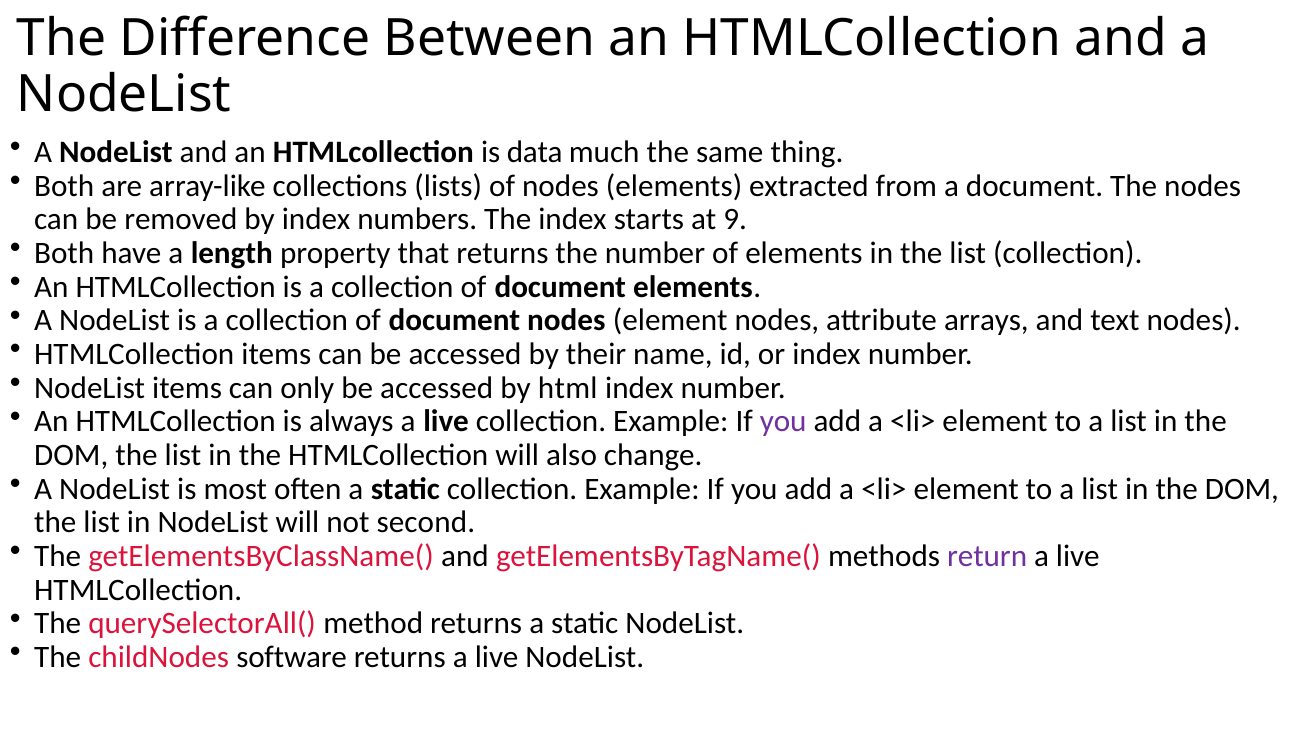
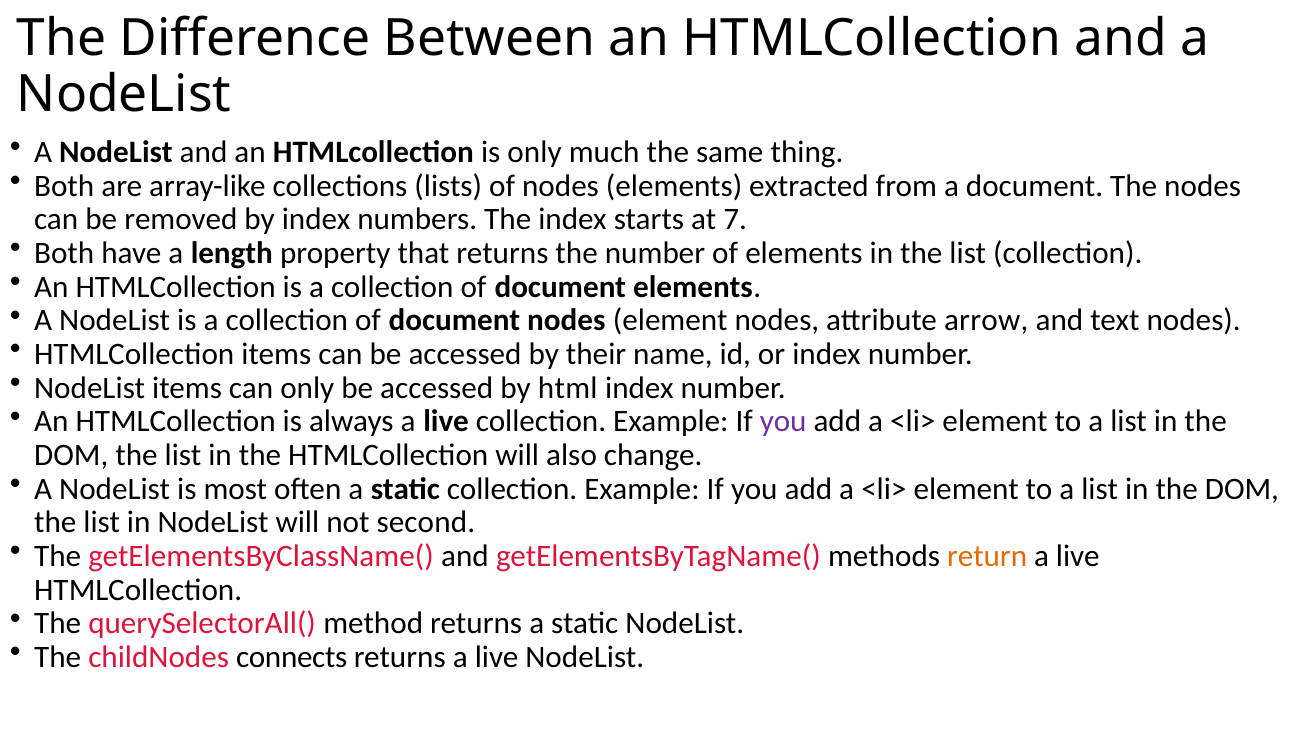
is data: data -> only (535, 152)
9: 9 -> 7 (735, 220)
arrays: arrays -> arrow (986, 321)
return colour: purple -> orange (987, 556)
software: software -> connects (292, 657)
